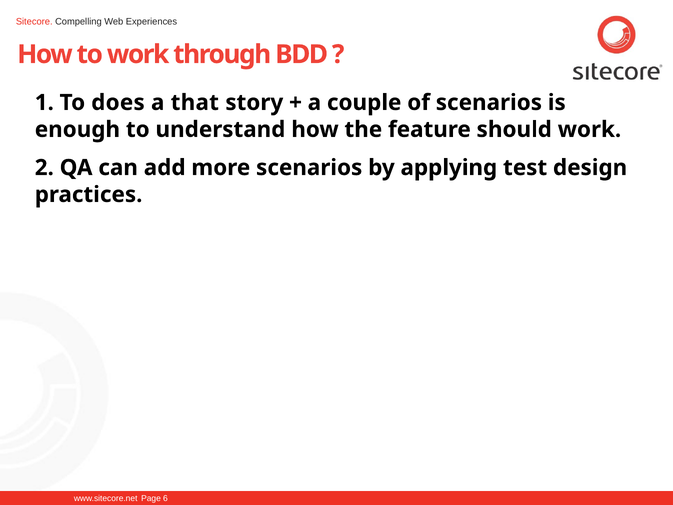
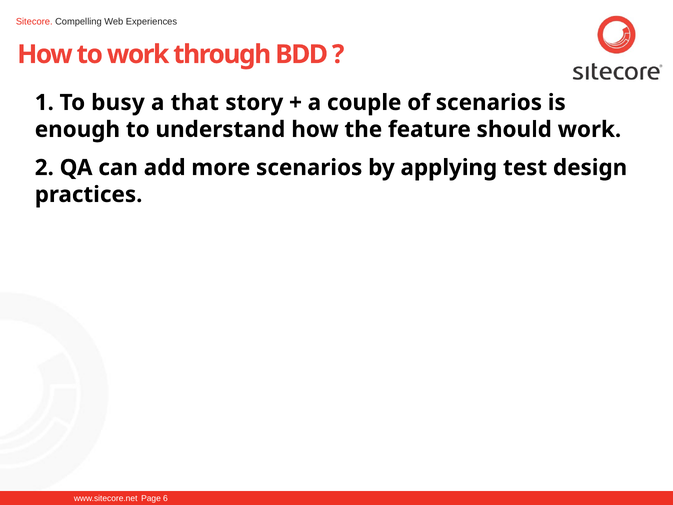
does: does -> busy (118, 103)
